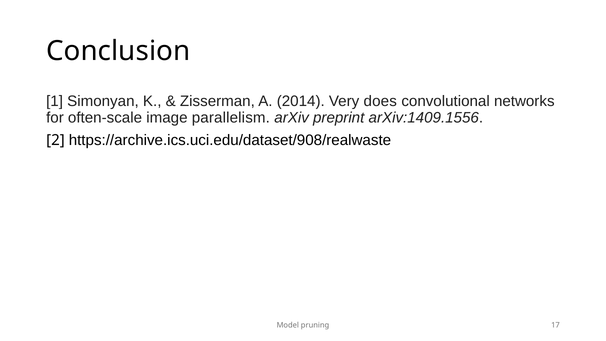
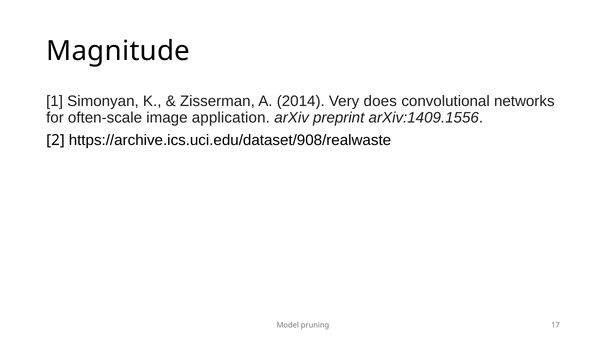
Conclusion: Conclusion -> Magnitude (118, 51)
parallelism: parallelism -> application (231, 117)
